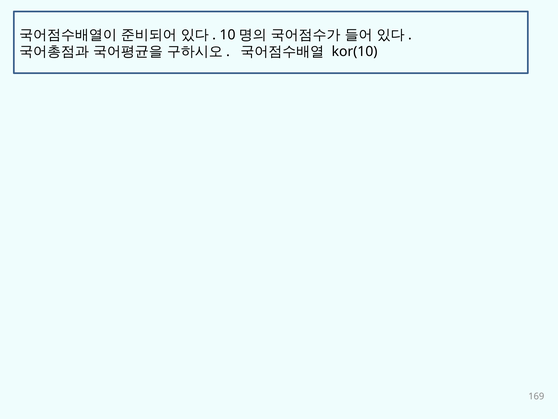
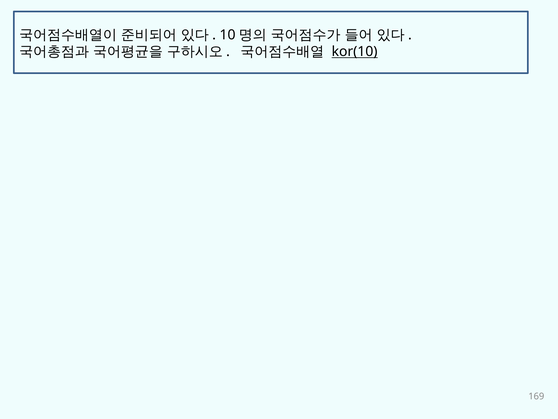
kor(10 underline: none -> present (355, 52)
